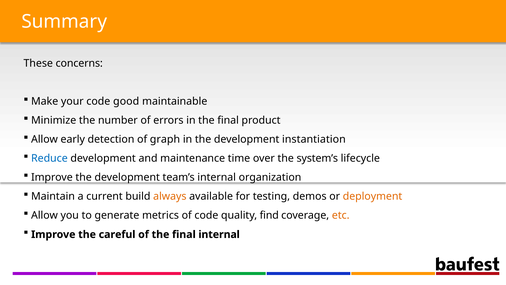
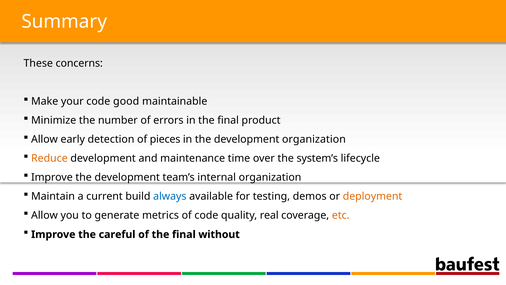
graph: graph -> pieces (165, 139)
development instantiation: instantiation -> organization (314, 139)
Reduce colour: blue -> orange (49, 158)
always colour: orange -> blue (170, 196)
find: find -> real (269, 215)
final internal: internal -> without (219, 234)
